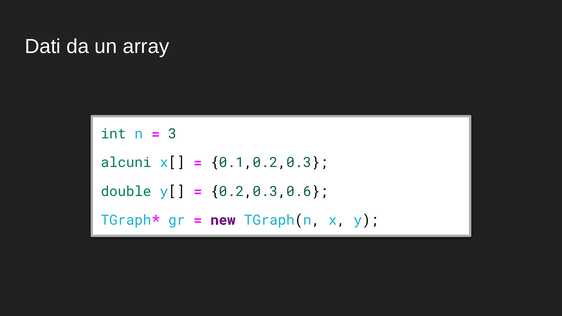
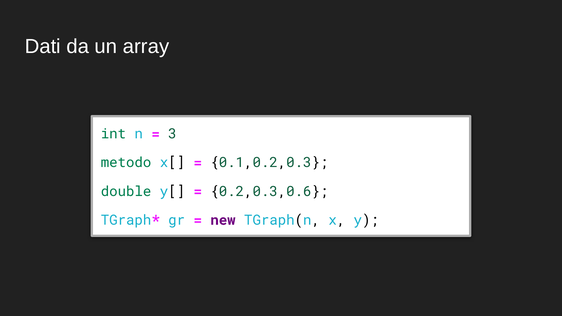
alcuni: alcuni -> metodo (126, 163)
